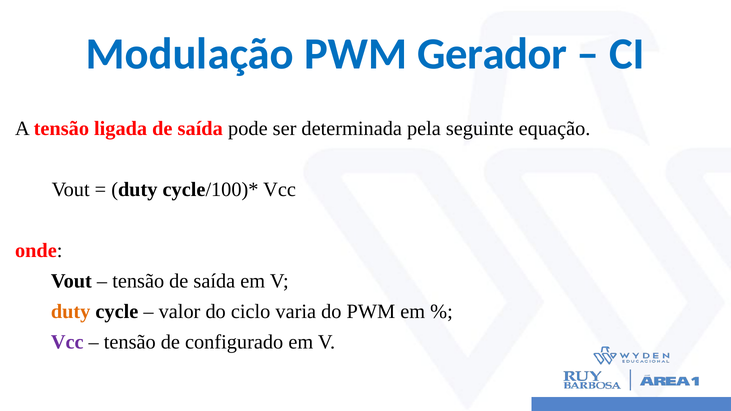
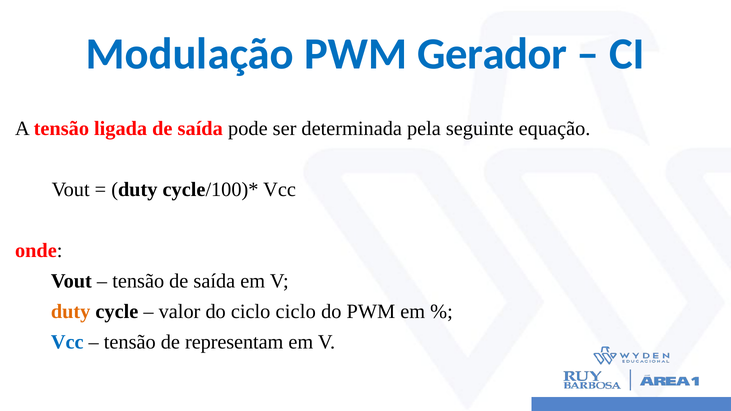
ciclo varia: varia -> ciclo (296, 312)
Vcc colour: purple -> blue (67, 342)
configurado: configurado -> representam (234, 342)
